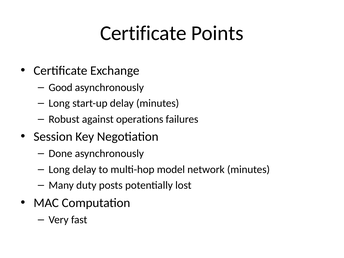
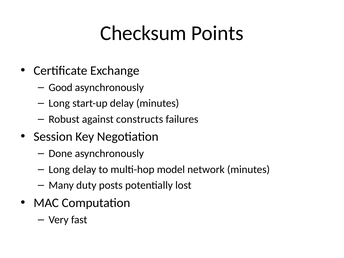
Certificate: Certificate -> Checksum (143, 33)
operations: operations -> constructs (140, 119)
